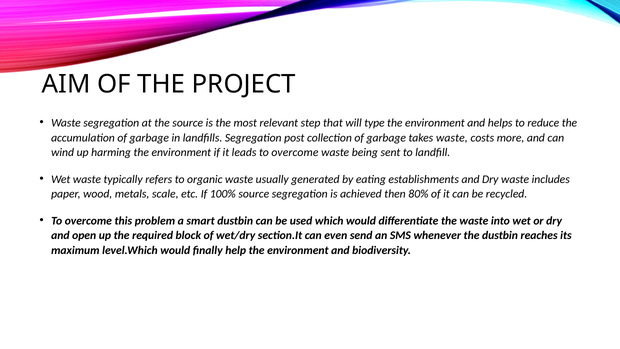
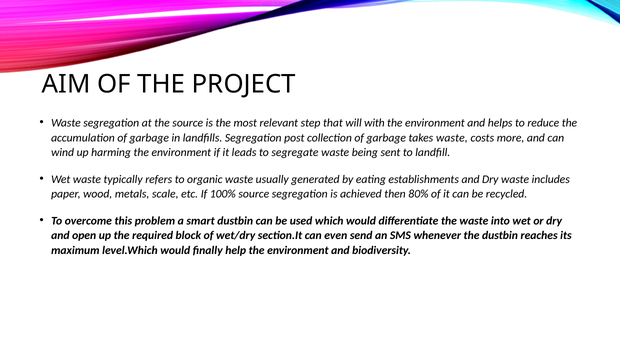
type: type -> with (374, 123)
leads to overcome: overcome -> segregate (295, 153)
